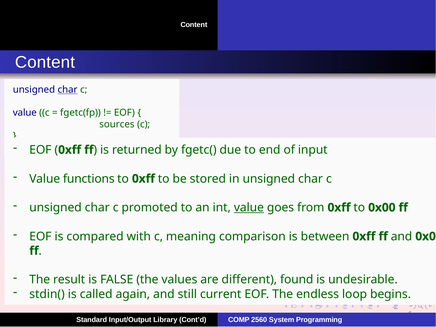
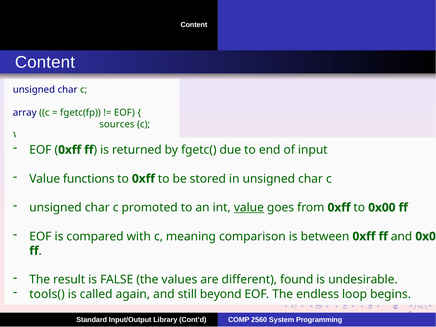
char underline: present -> none (68, 90)
value: value -> array (25, 113)
stdin(: stdin( -> tools( (47, 294)
current: current -> beyond (221, 294)
